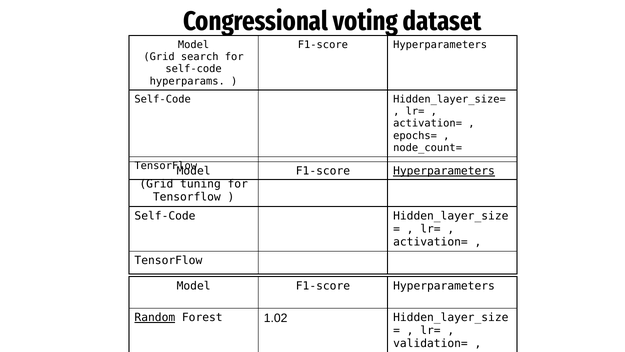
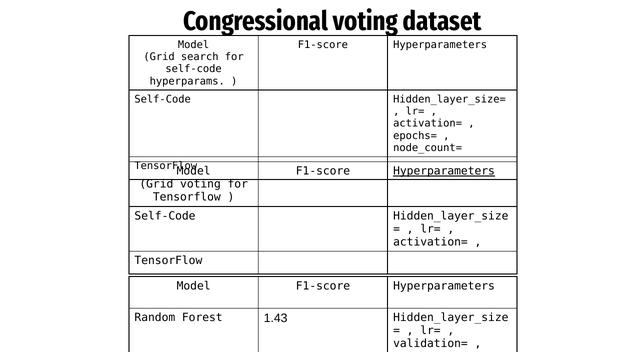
Grid tuning: tuning -> voting (200, 184)
Random underline: present -> none (155, 317)
1.02: 1.02 -> 1.43 (276, 318)
